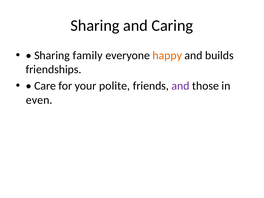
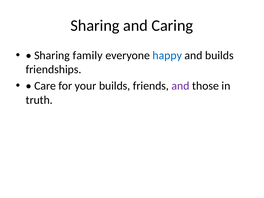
happy colour: orange -> blue (167, 55)
your polite: polite -> builds (115, 86)
even: even -> truth (39, 100)
